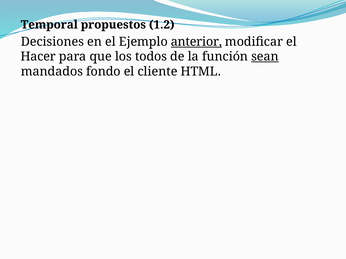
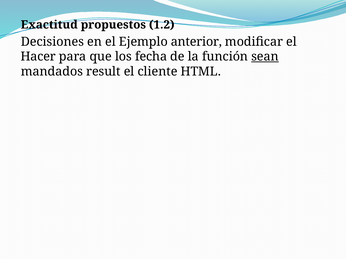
Temporal: Temporal -> Exactitud (49, 25)
anterior underline: present -> none (196, 42)
todos: todos -> fecha (151, 57)
fondo: fondo -> result (103, 72)
